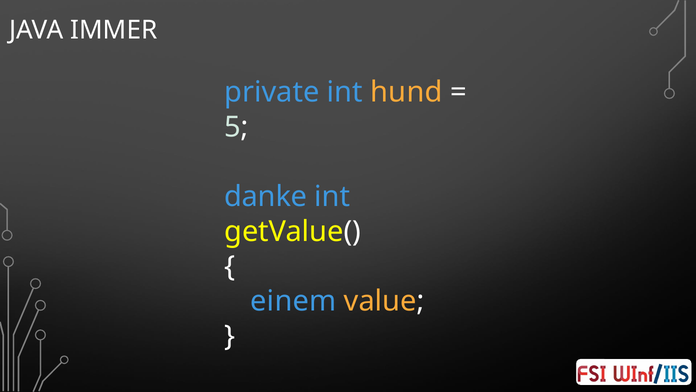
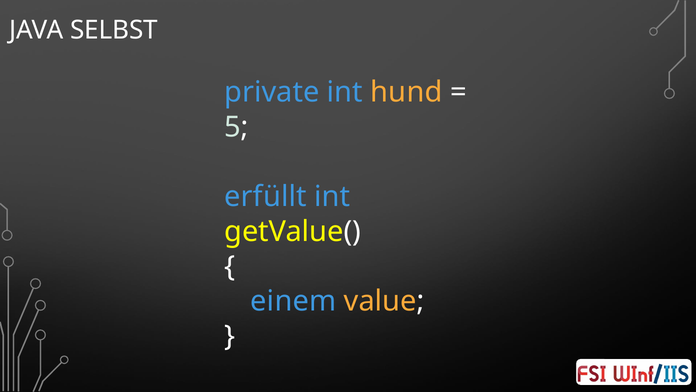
IMMER: IMMER -> SELBST (114, 30)
danke: danke -> erfüllt (266, 196)
